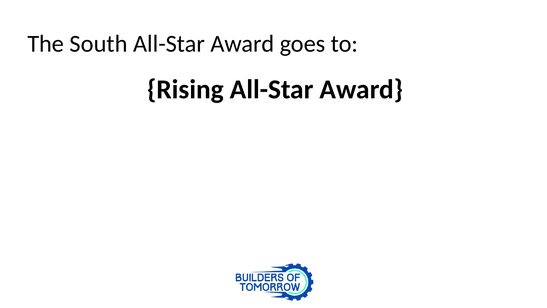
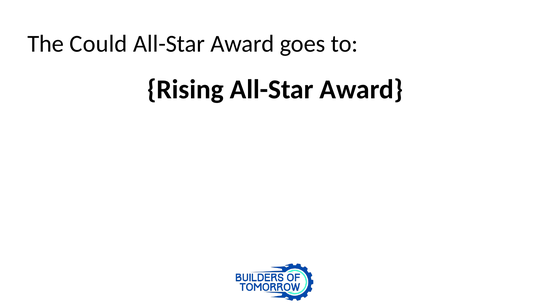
South: South -> Could (98, 44)
